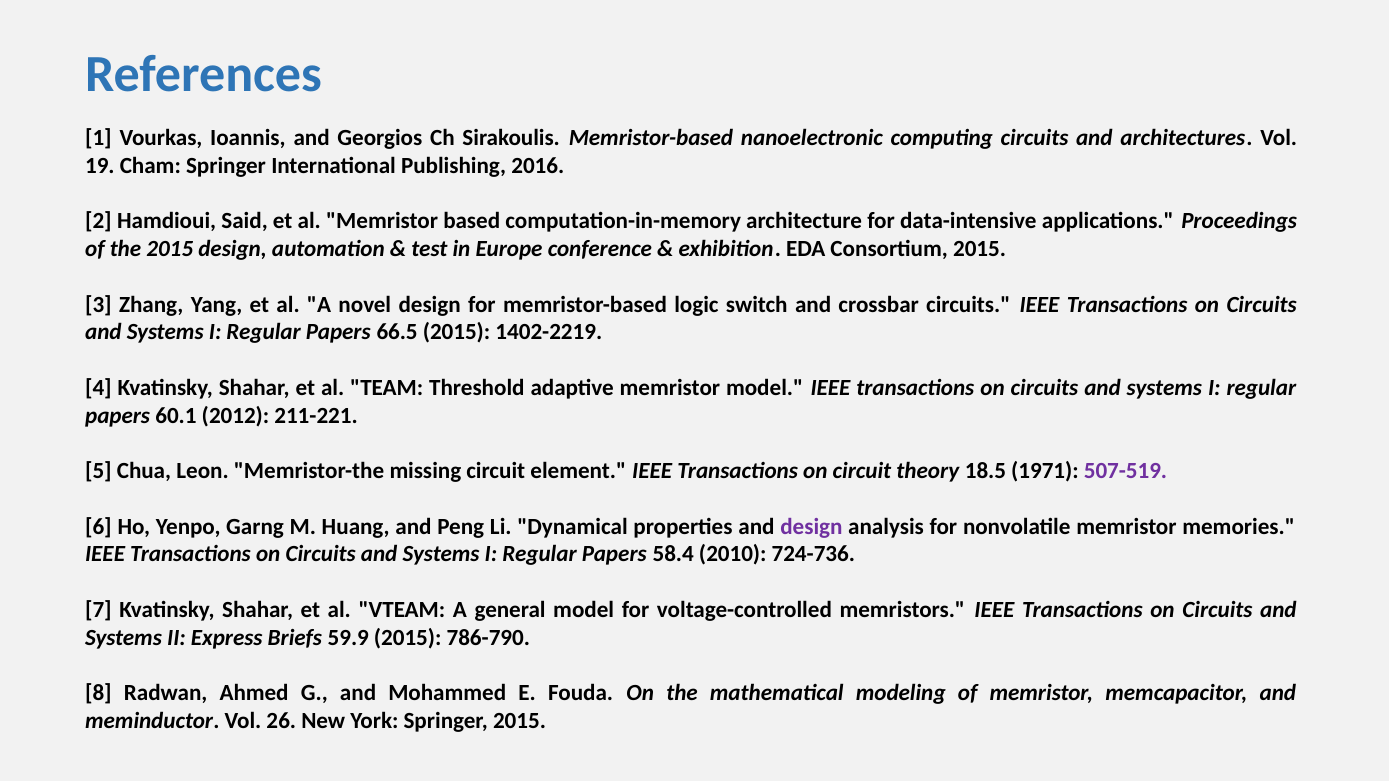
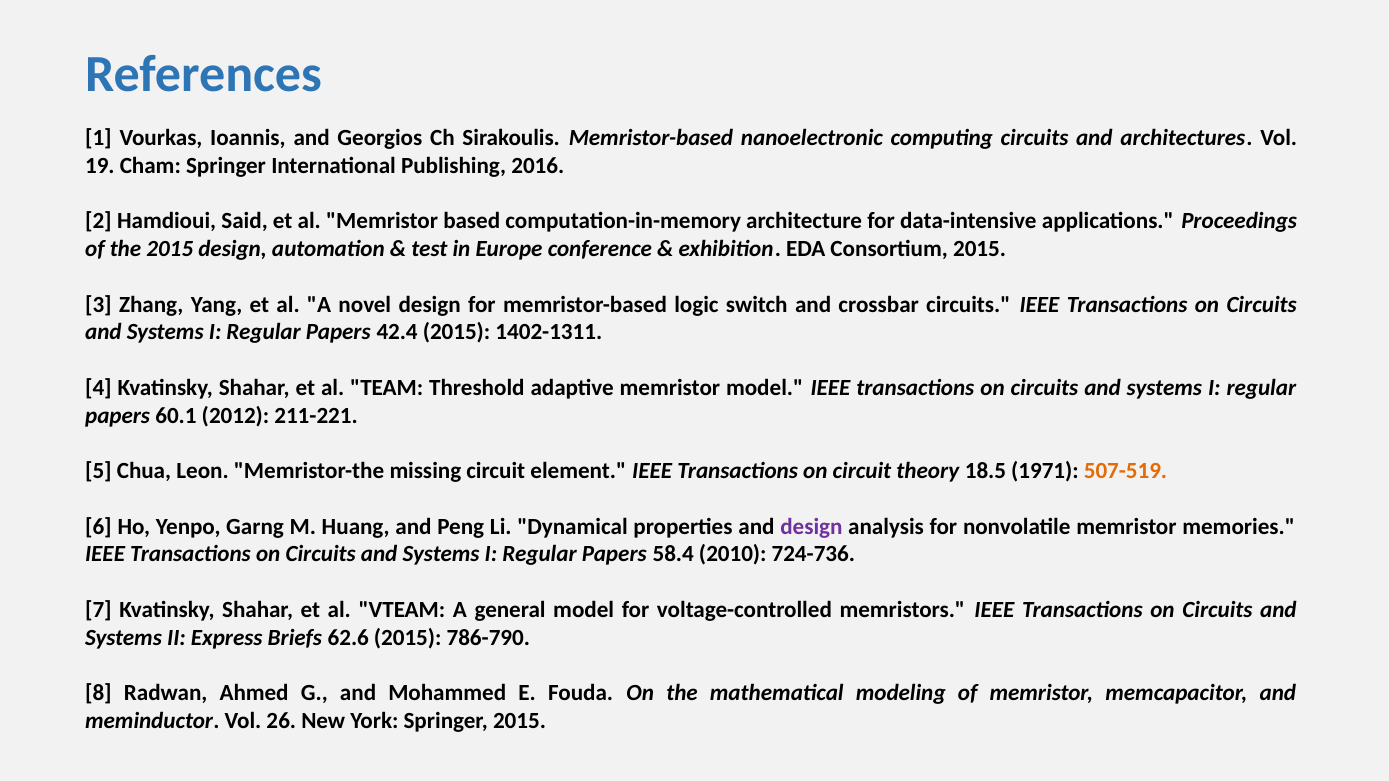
66.5: 66.5 -> 42.4 (397, 332)
1402-2219: 1402-2219 -> 1402-1311 (549, 332)
507-519 colour: purple -> orange (1126, 471)
59.9: 59.9 -> 62.6 (348, 638)
